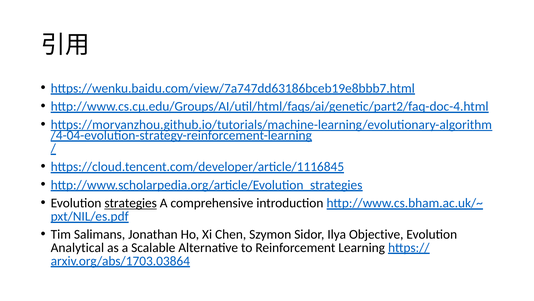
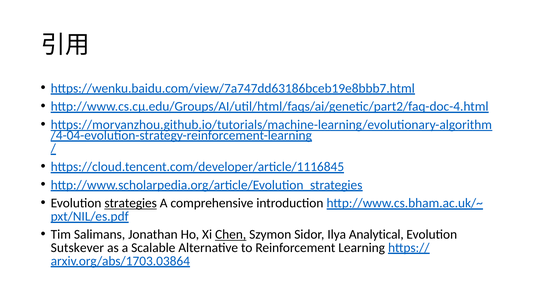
Chen underline: none -> present (231, 234)
Objective: Objective -> Analytical (376, 234)
Analytical: Analytical -> Sutskever (77, 247)
